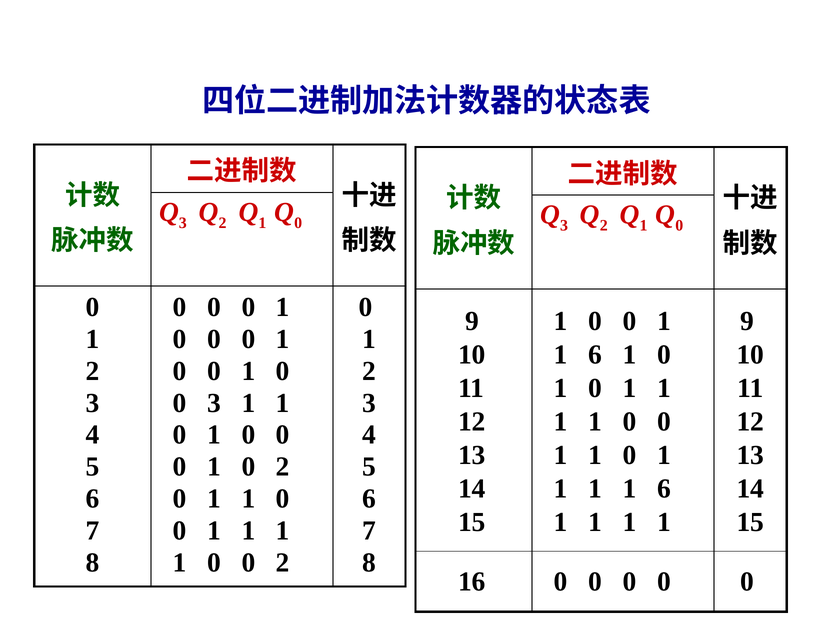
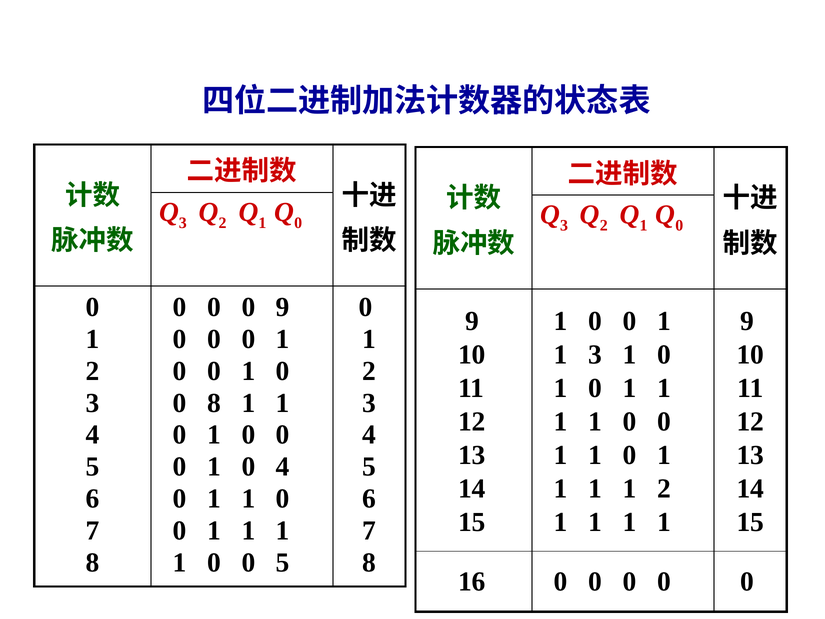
1: 1 -> 9 (283, 307)
6: 6 -> 3 (595, 355)
0 3: 3 -> 8 (214, 403)
1 0 2: 2 -> 4 (283, 467)
1 1 1 6: 6 -> 2 (664, 488)
0 0 2: 2 -> 5 (283, 562)
